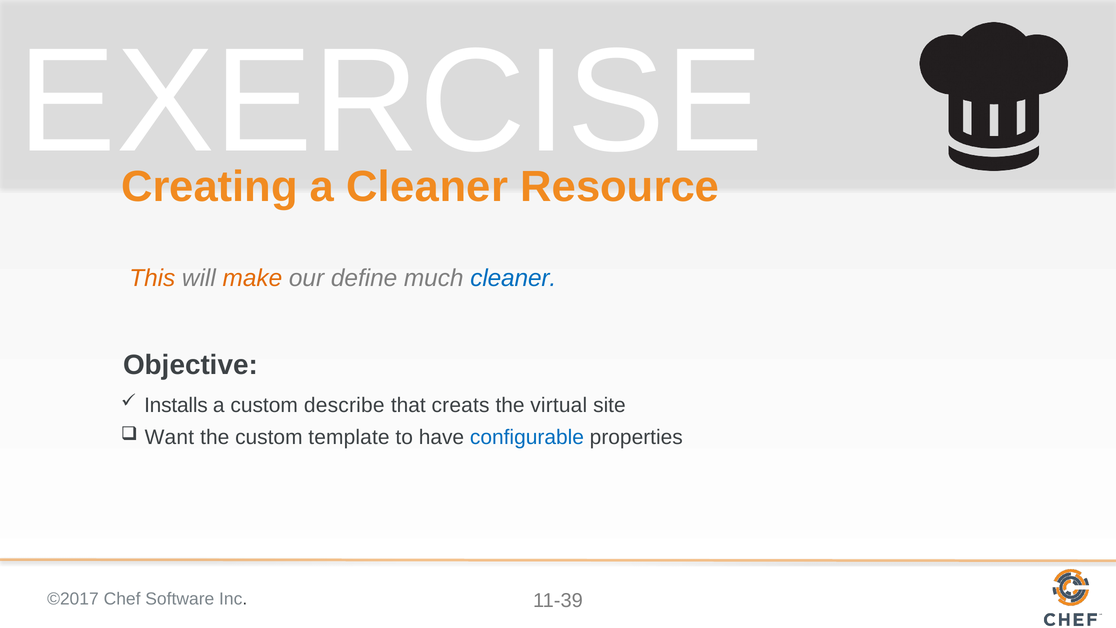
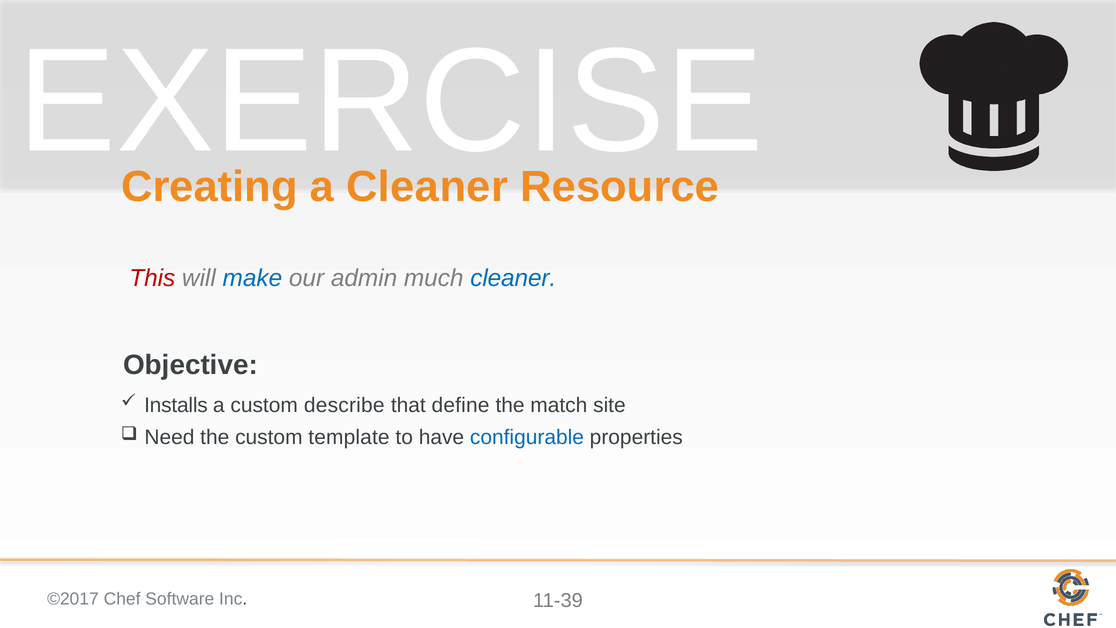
This colour: orange -> red (152, 278)
make colour: orange -> blue (252, 278)
define: define -> admin (364, 278)
creats: creats -> define (461, 405)
virtual: virtual -> match (559, 405)
Want: Want -> Need (169, 437)
